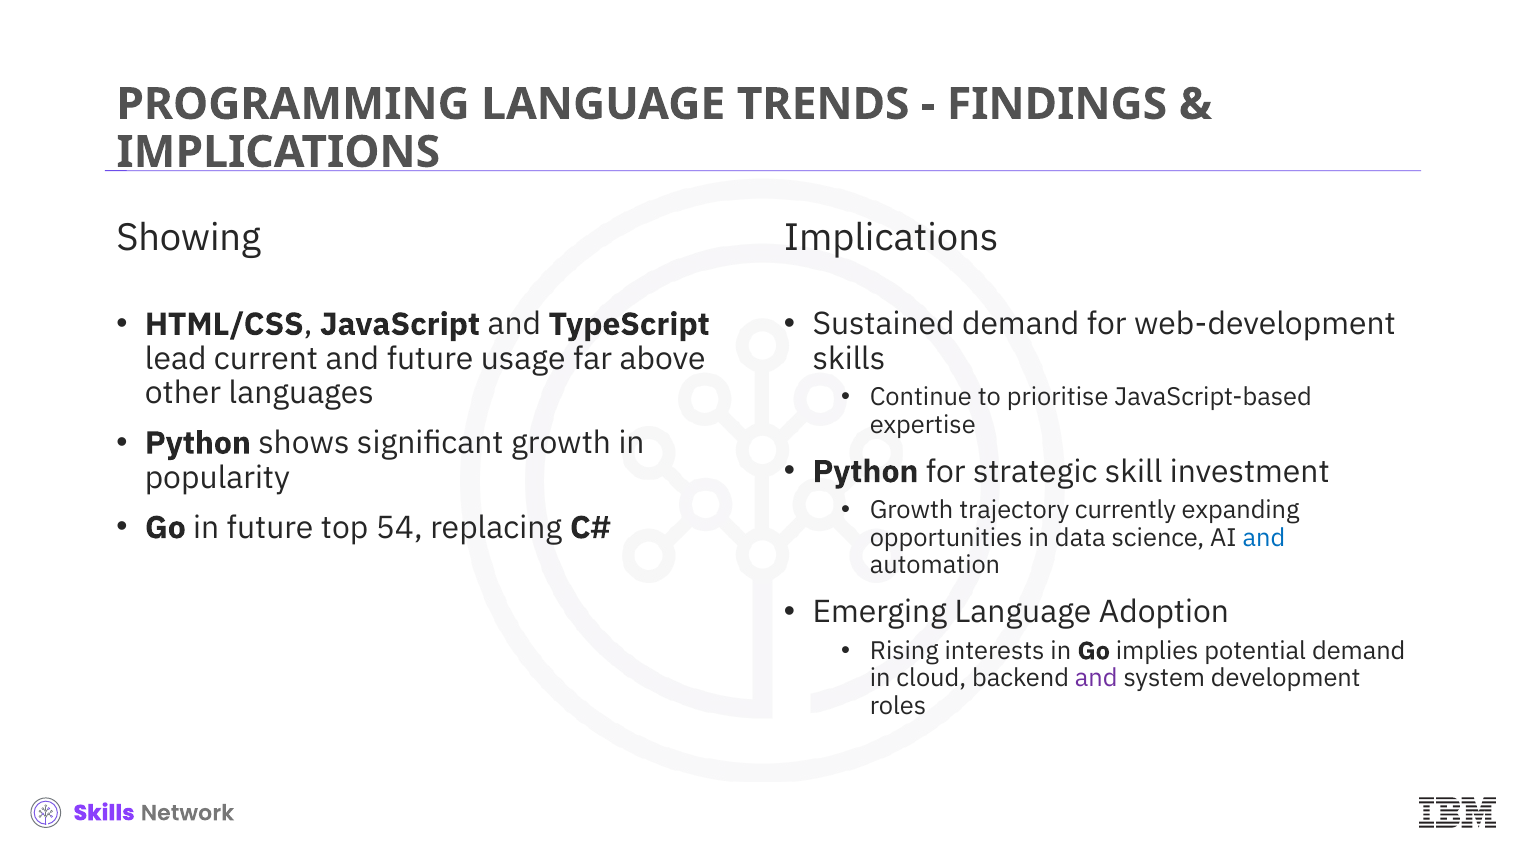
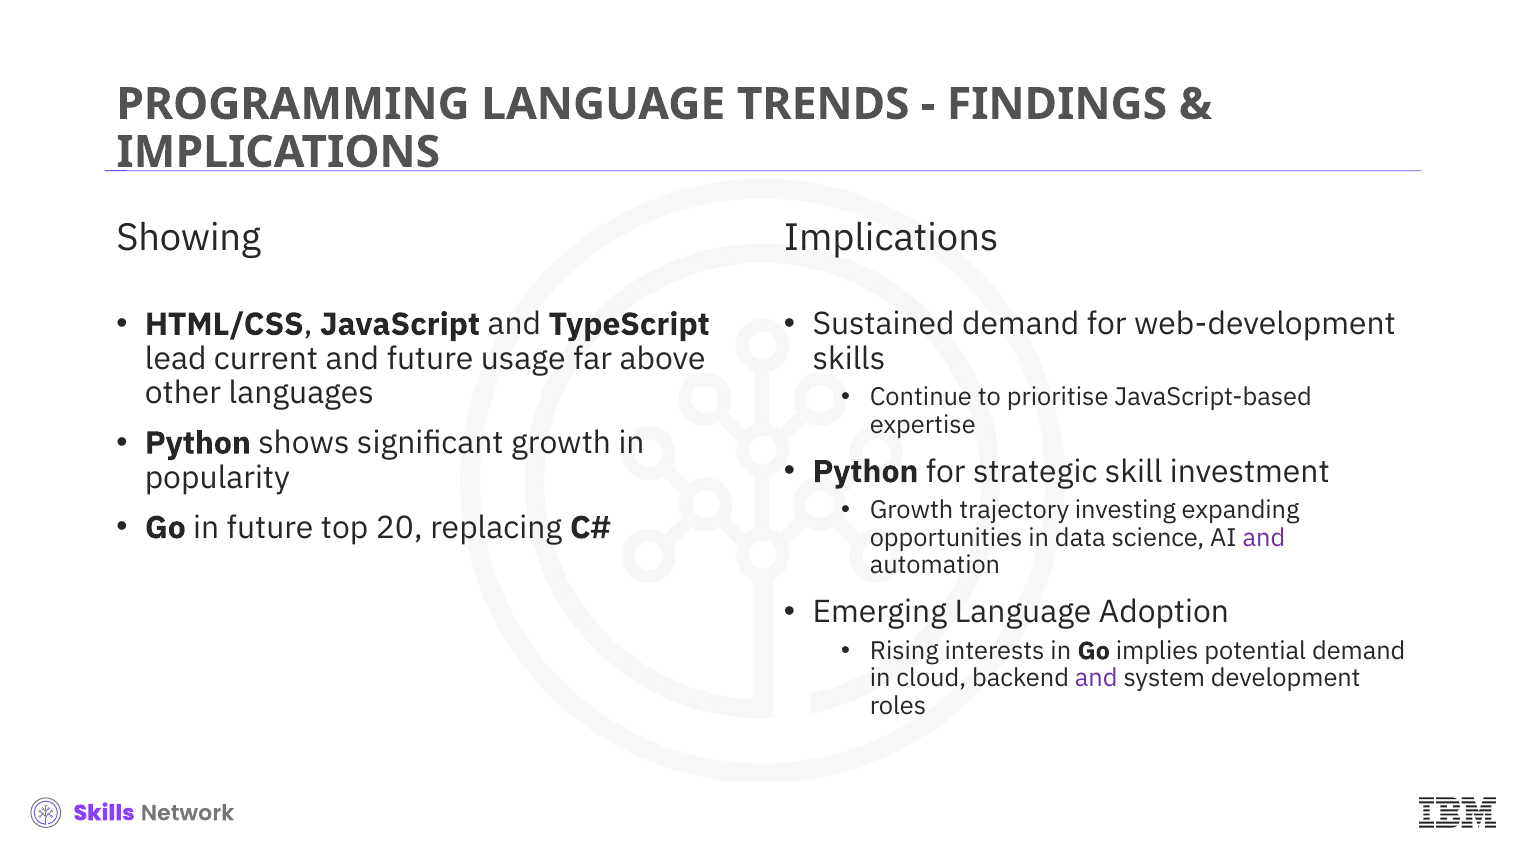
currently: currently -> investing (1125, 511)
54: 54 -> 20 (399, 528)
and colour: blue -> purple (1264, 538)
